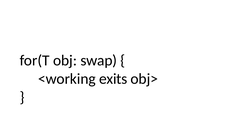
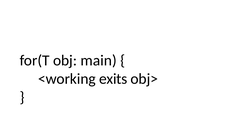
swap: swap -> main (99, 61)
